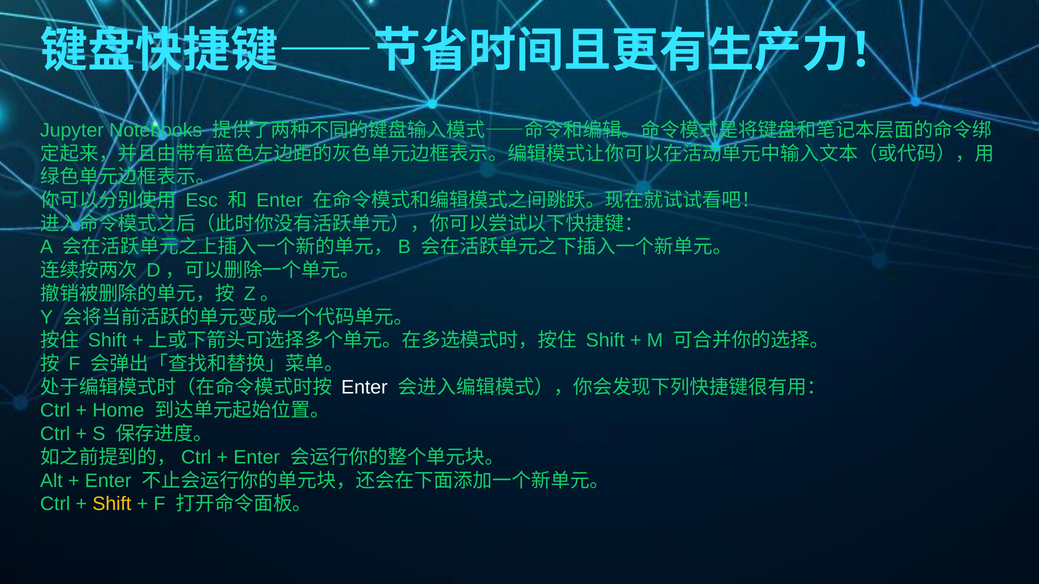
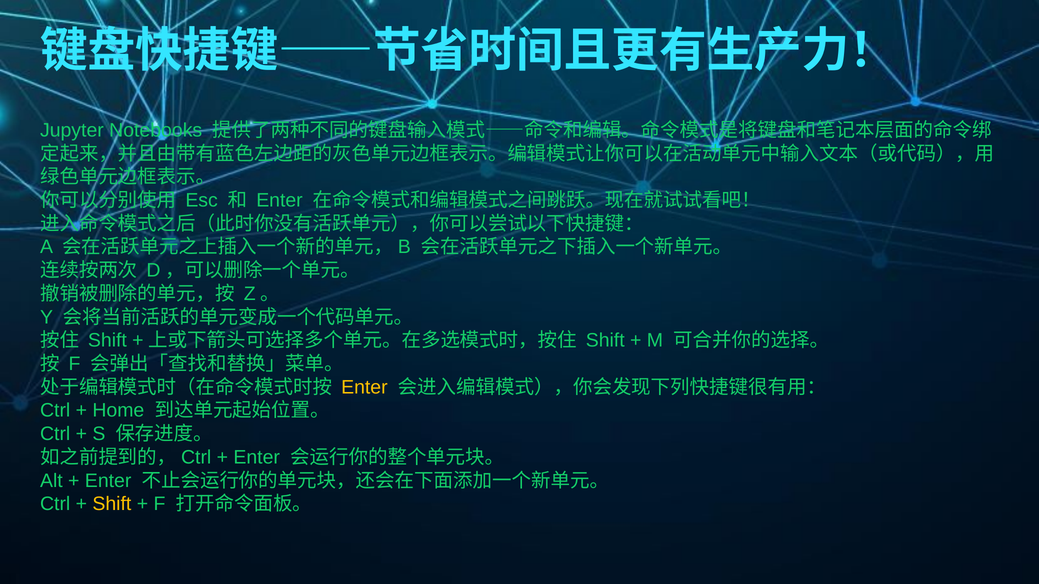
Enter colour: white -> yellow (364, 387)
